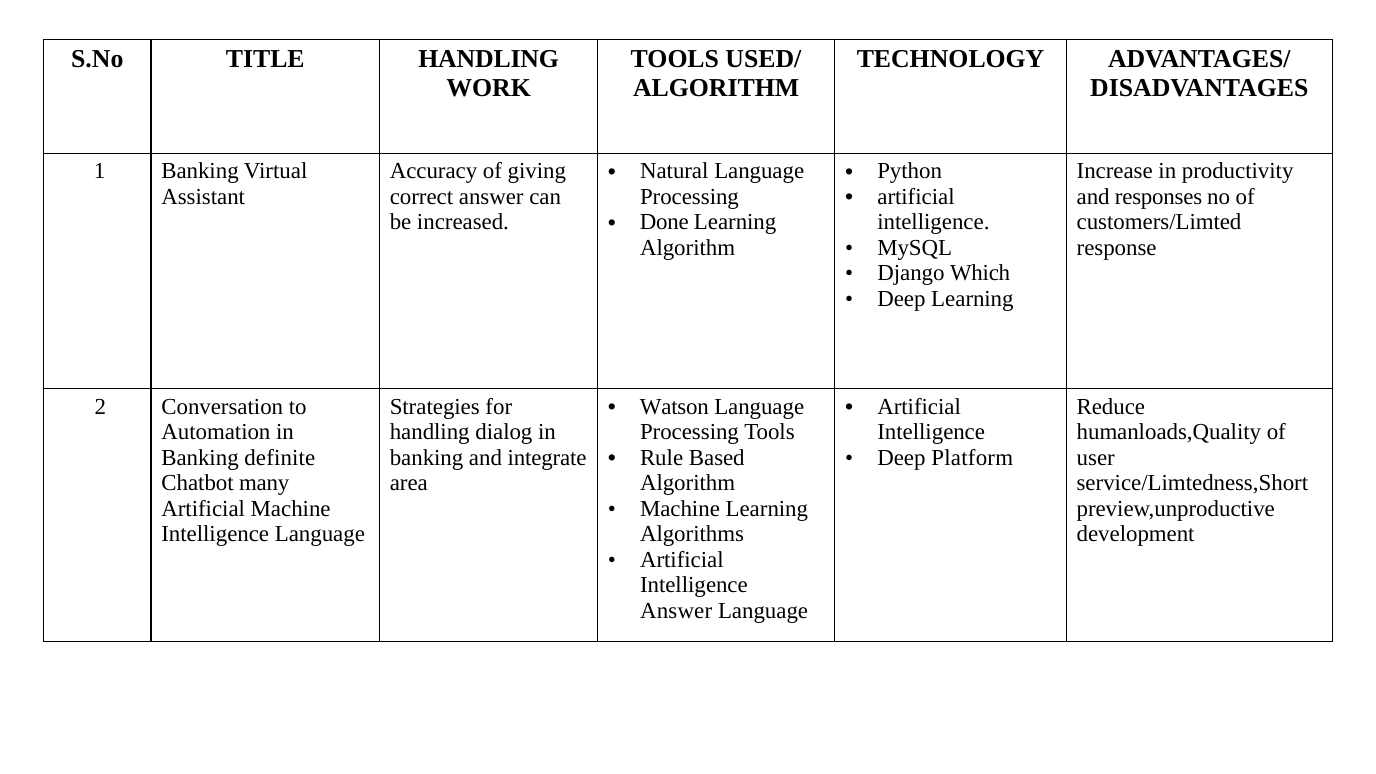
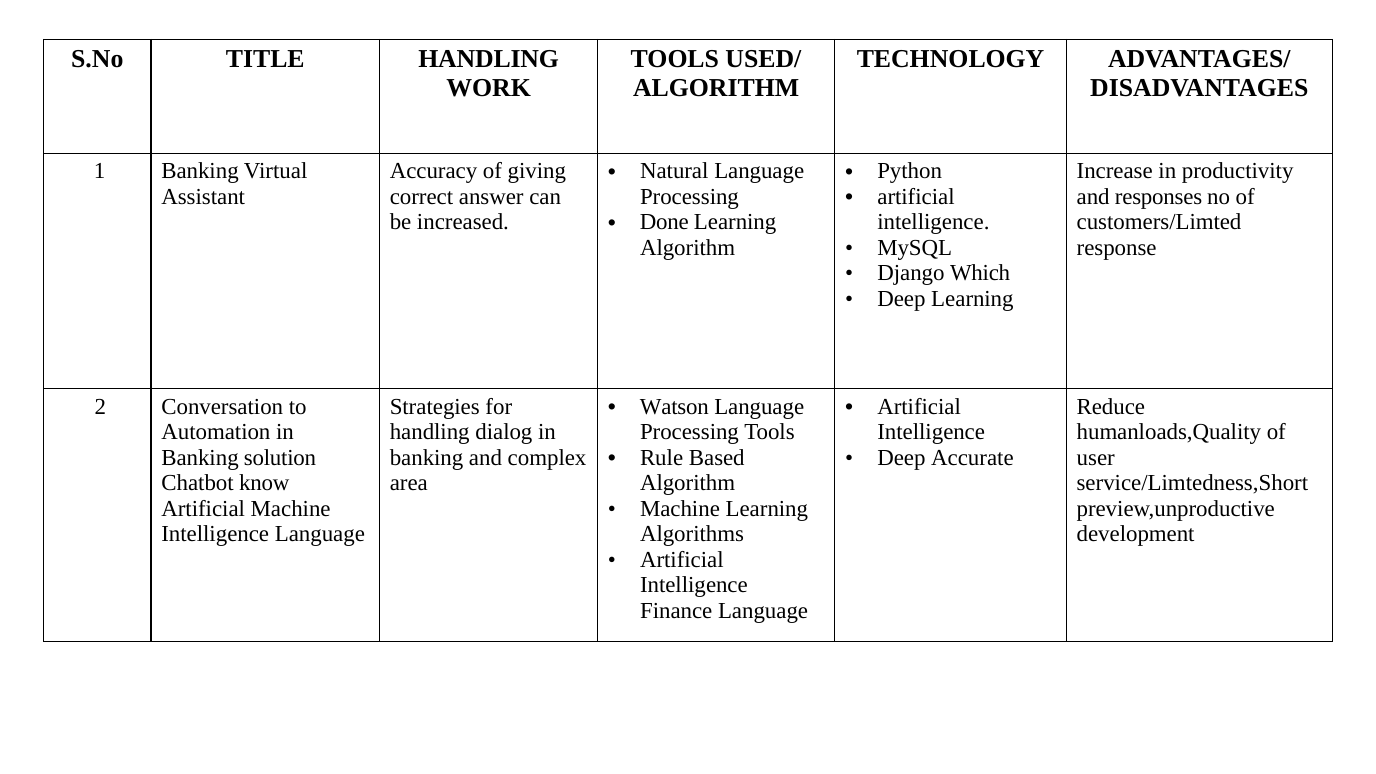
definite: definite -> solution (280, 458)
integrate: integrate -> complex (547, 458)
Platform: Platform -> Accurate (972, 458)
many: many -> know (264, 483)
Answer: Answer -> Finance (676, 611)
